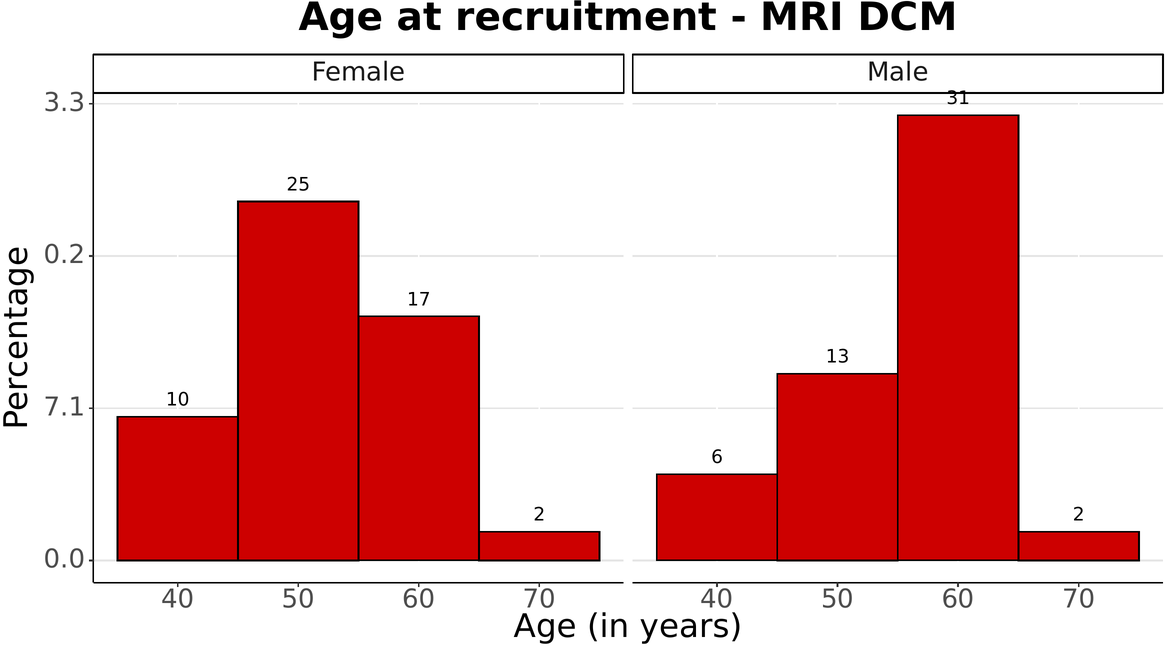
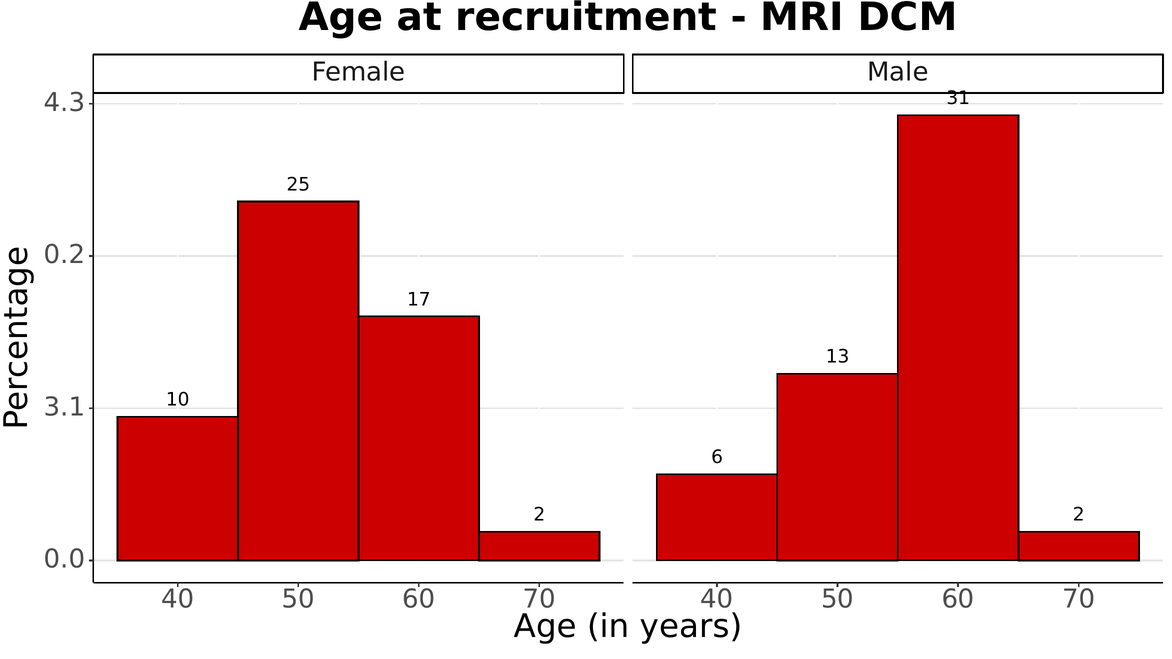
3.3: 3.3 -> 4.3 (65, 103)
7.1: 7.1 -> 3.1 (65, 407)
